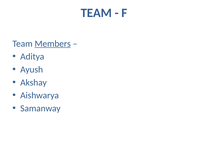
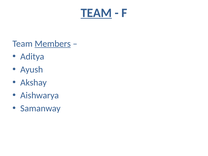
TEAM underline: none -> present (96, 13)
